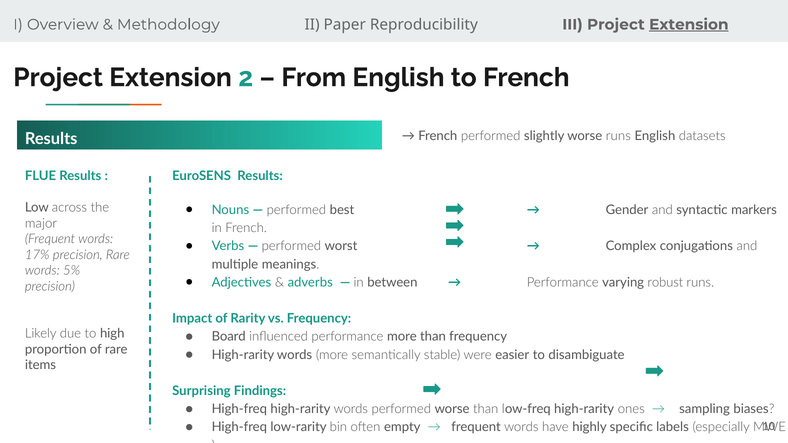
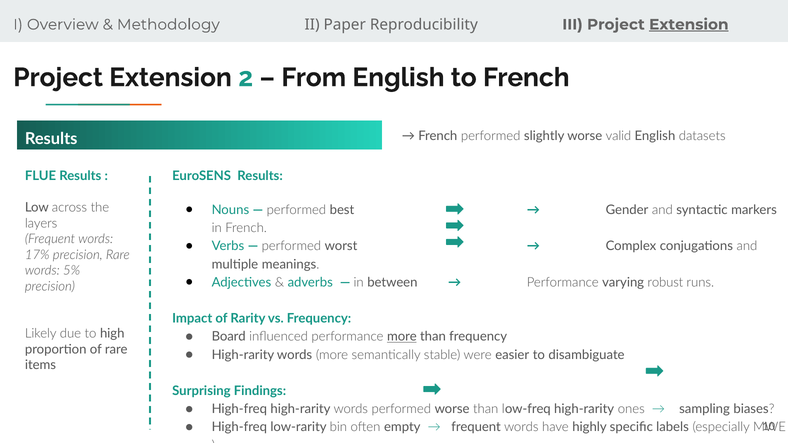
worse runs: runs -> valid (618, 136)
major: major -> layers (41, 223)
more underline: none -> present (402, 337)
